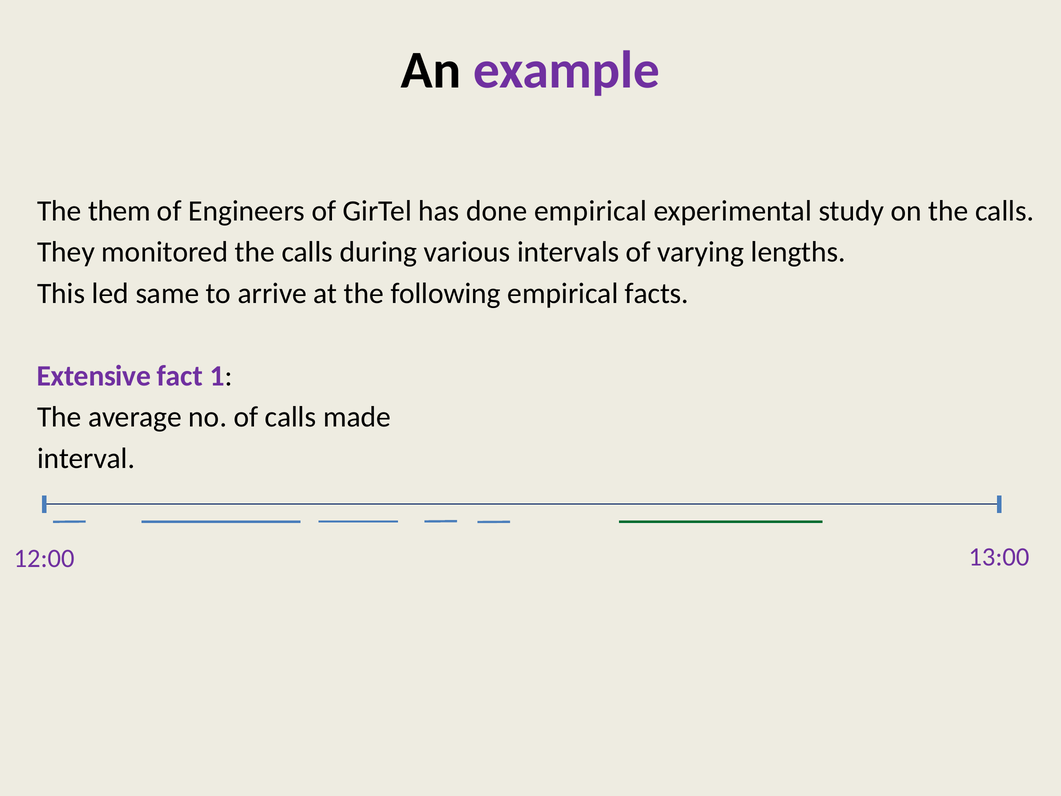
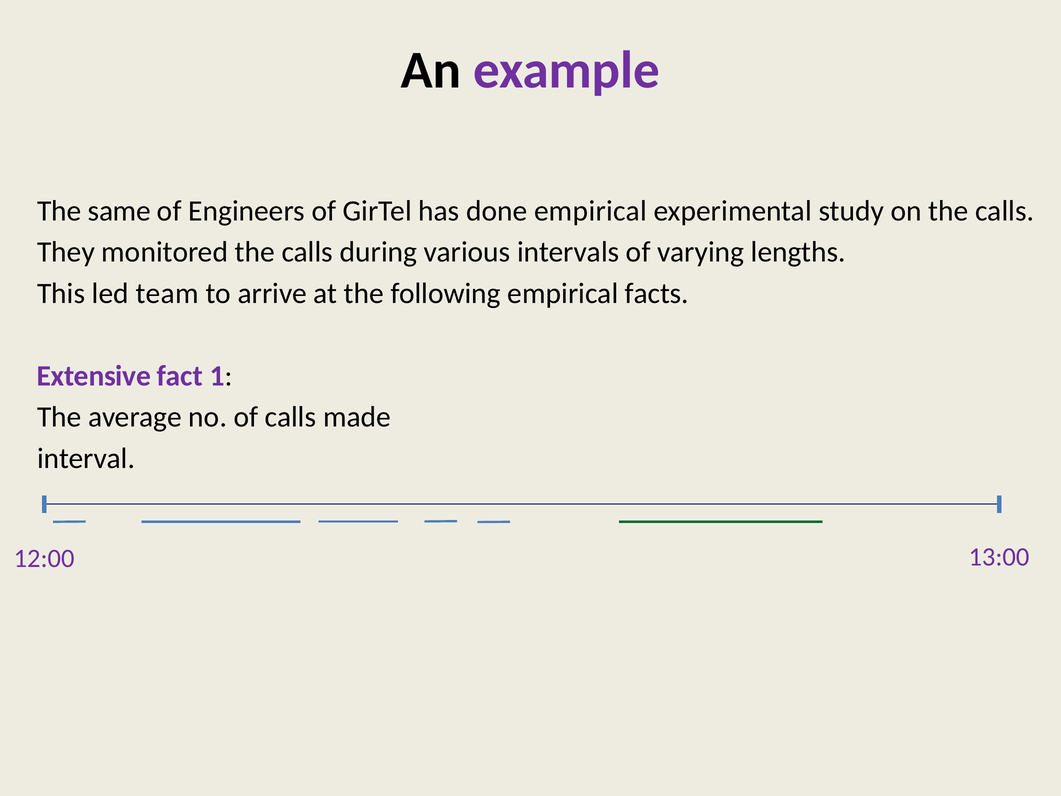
them: them -> same (119, 211)
same: same -> team (167, 293)
